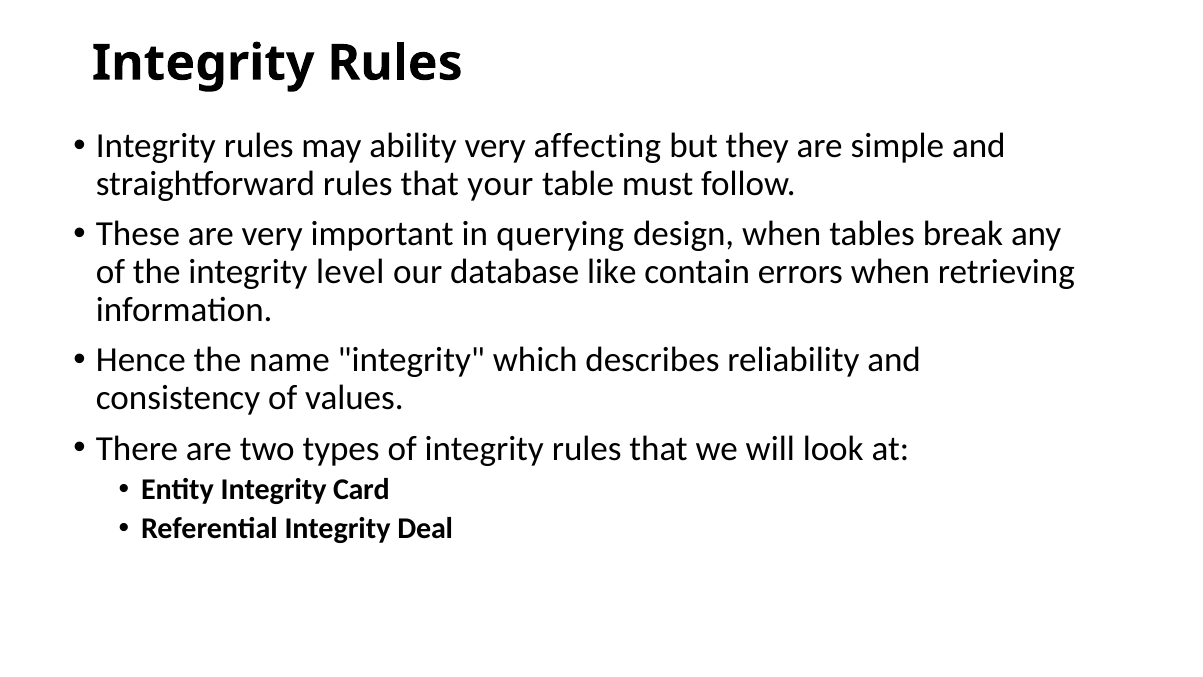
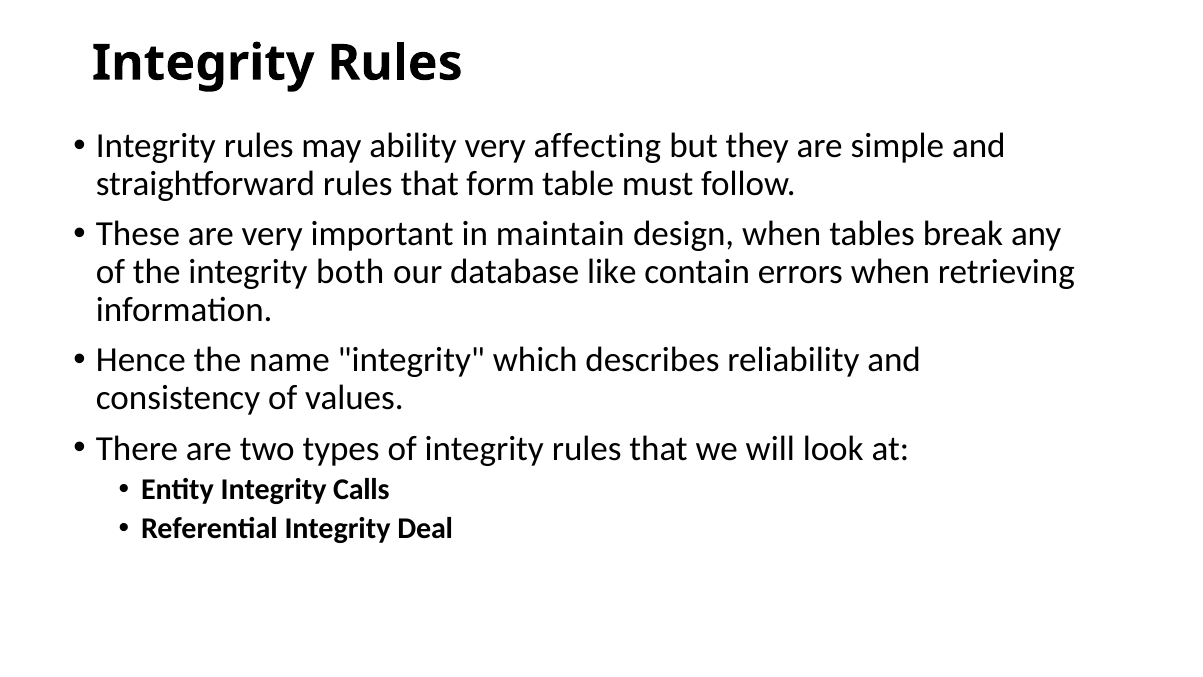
your: your -> form (501, 184)
querying: querying -> maintain (560, 234)
level: level -> both (350, 272)
Card: Card -> Calls (361, 490)
